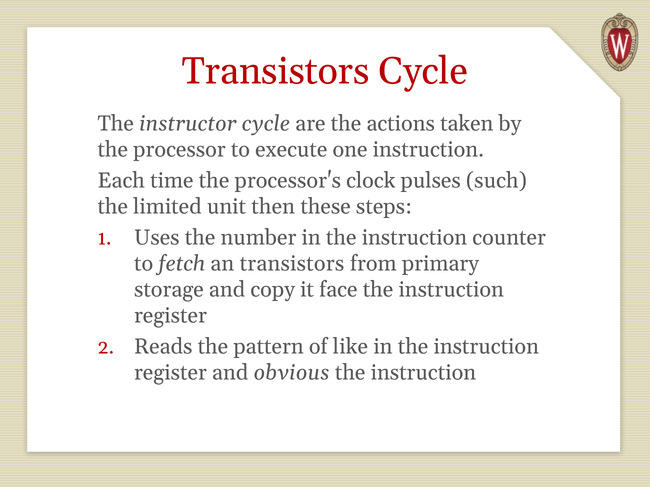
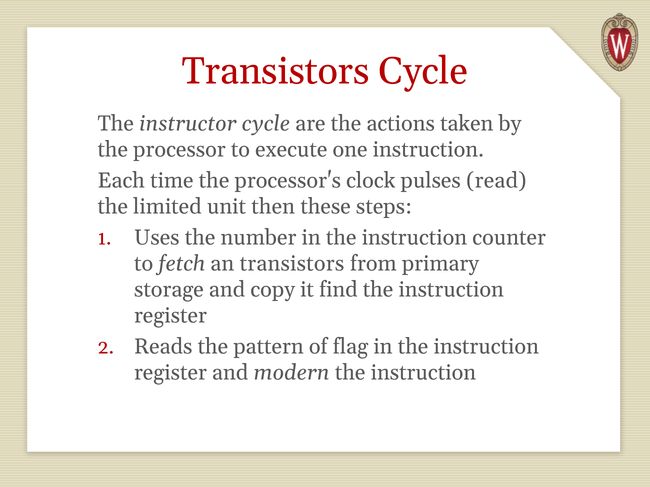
such: such -> read (496, 181)
face: face -> find (338, 290)
like: like -> flag (351, 347)
obvious: obvious -> modern (292, 373)
